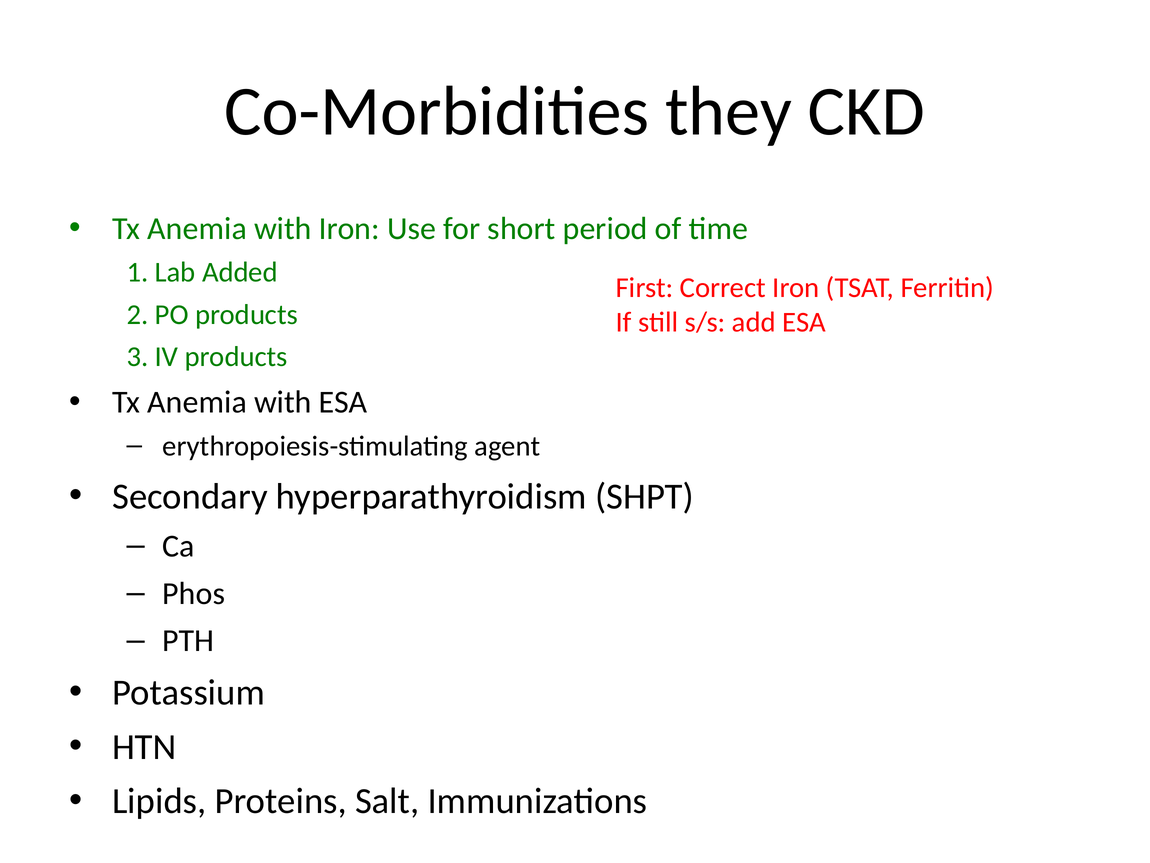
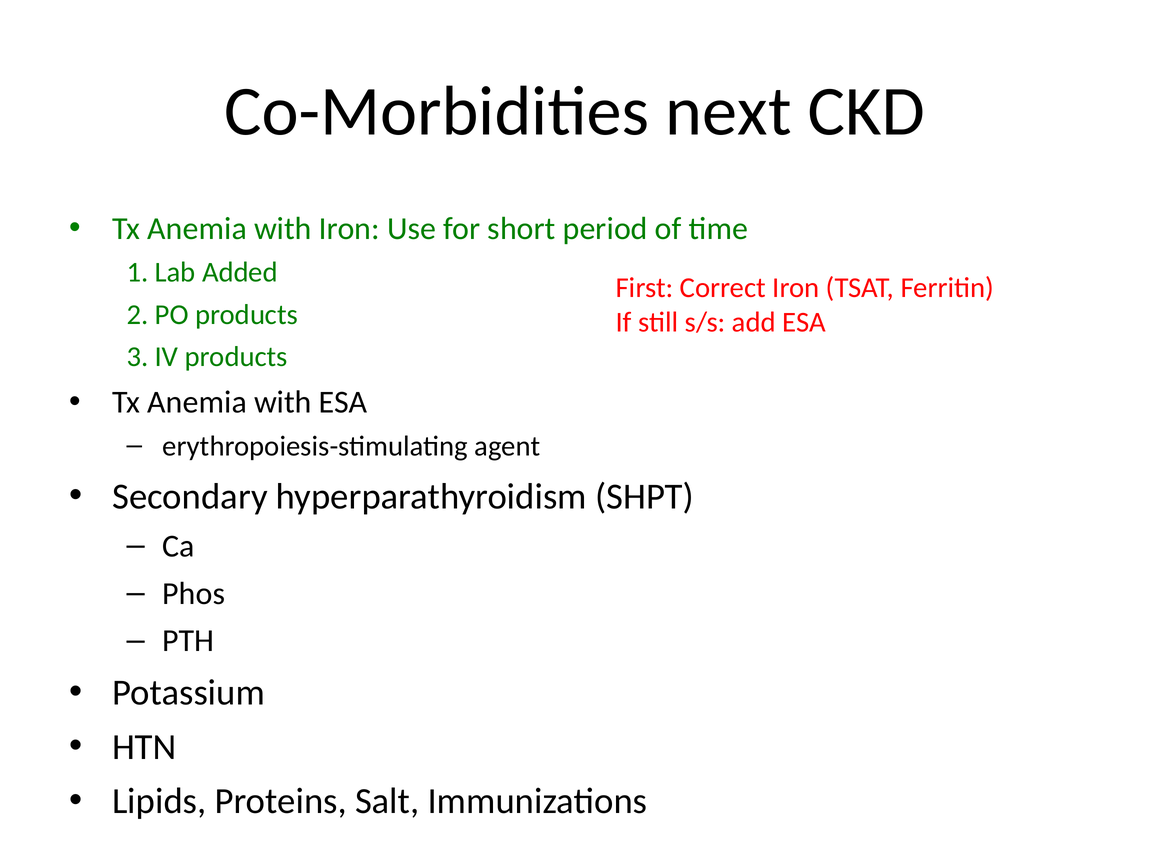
they: they -> next (728, 111)
